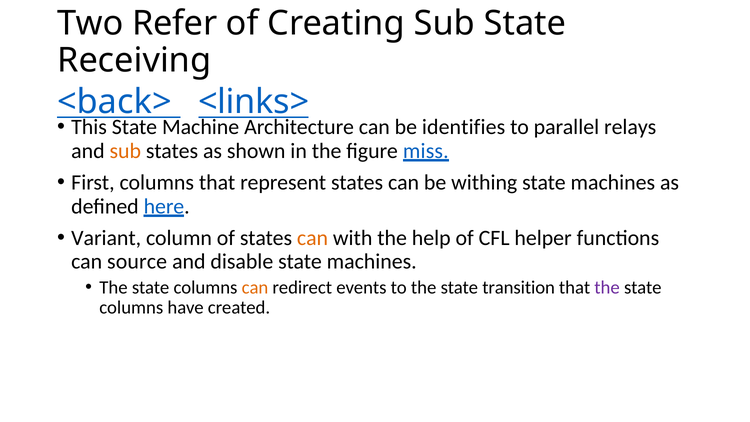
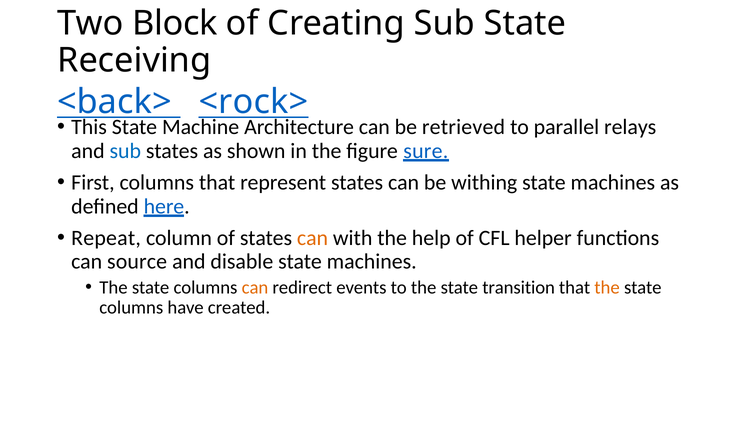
Refer: Refer -> Block (175, 23)
<links>: <links> -> <rock> (253, 102)
identifies: identifies -> retrieved (464, 127)
sub colour: orange -> blue (125, 151)
miss: miss -> sure (426, 151)
Variant: Variant -> Repeat (106, 238)
the colour: purple -> orange (607, 287)
